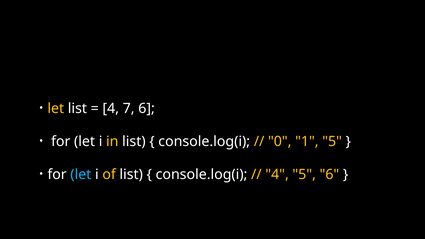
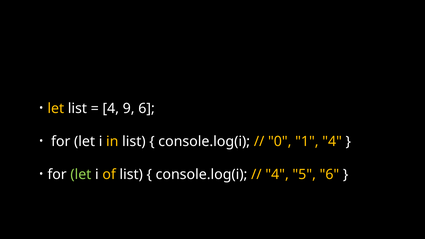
7: 7 -> 9 (129, 109)
1 5: 5 -> 4 (332, 142)
let colour: light blue -> light green (81, 174)
